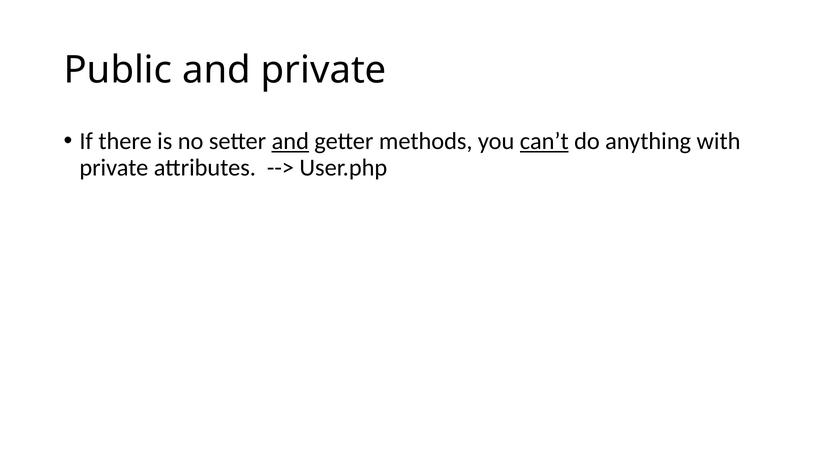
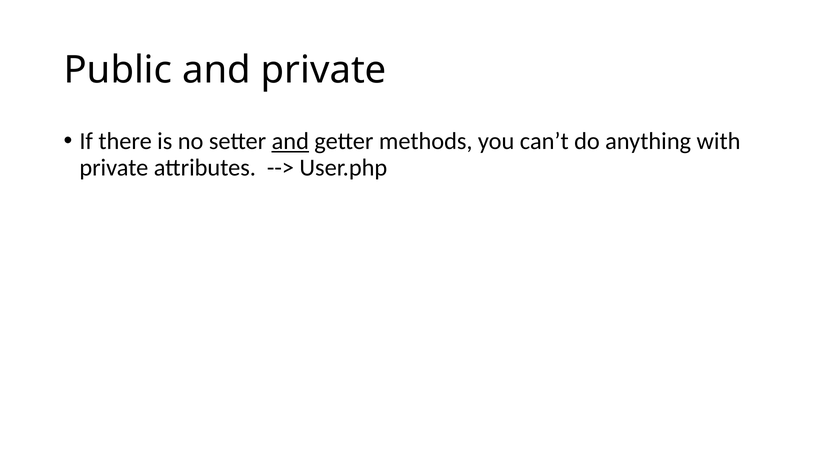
can’t underline: present -> none (544, 141)
